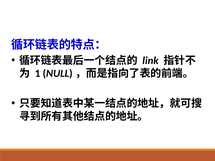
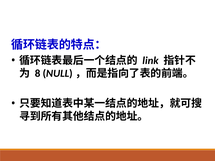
1: 1 -> 8 (38, 73)
